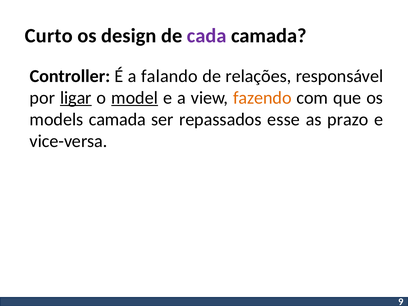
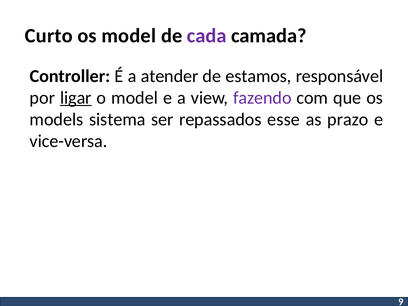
os design: design -> model (129, 36)
falando: falando -> atender (170, 76)
relações: relações -> estamos (259, 76)
model underline: present -> none (135, 98)
fazendo colour: orange -> purple (262, 98)
models camada: camada -> sistema (117, 120)
